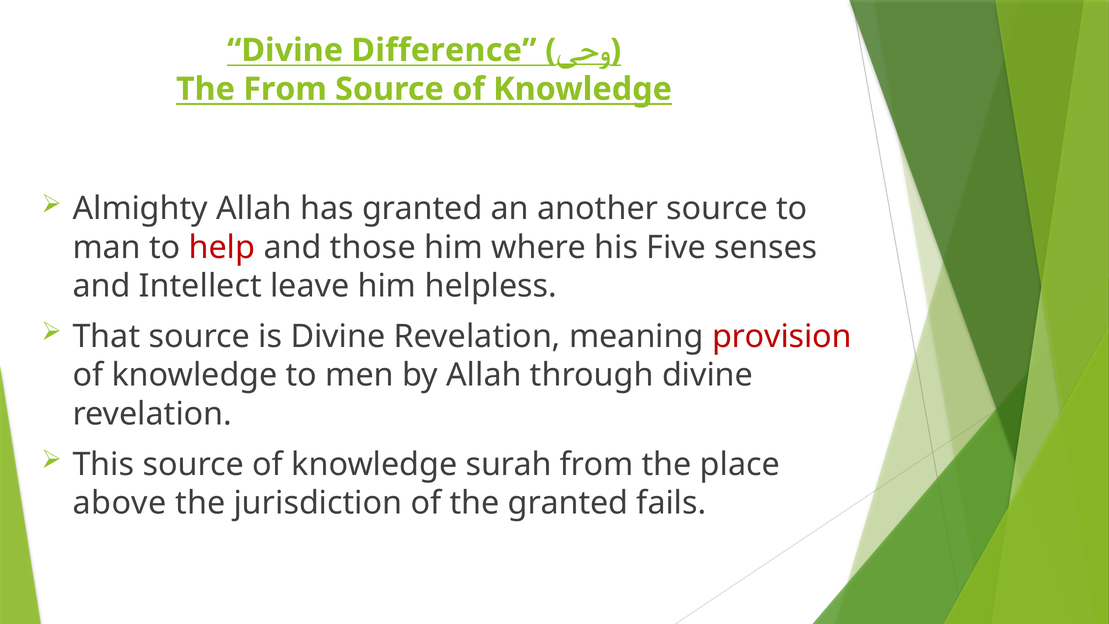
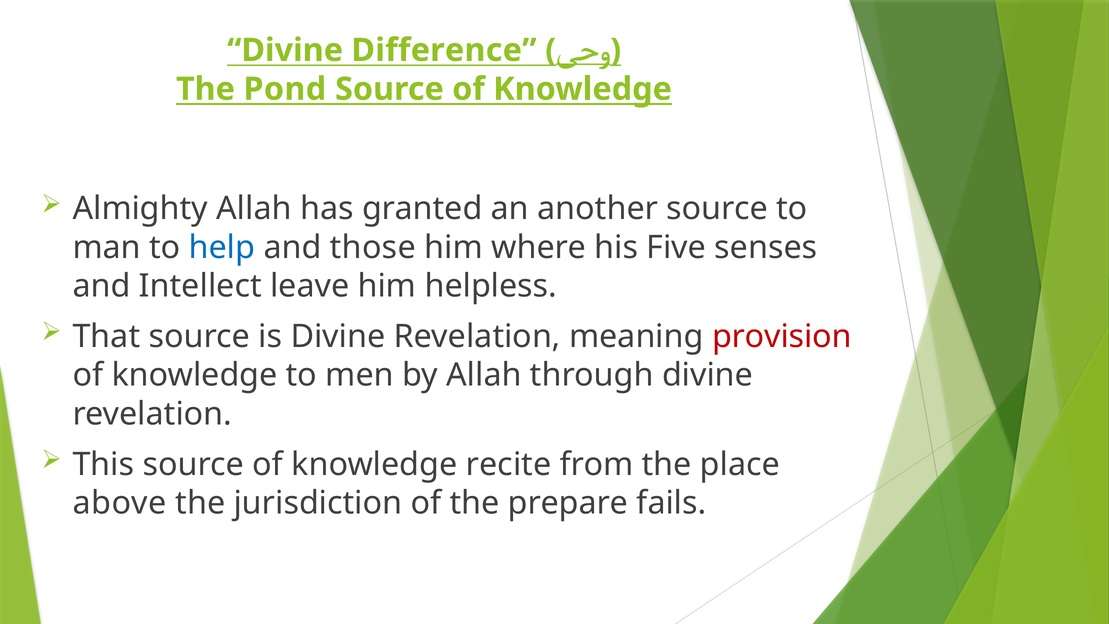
The From: From -> Pond (285, 89)
help colour: red -> blue (222, 247)
surah: surah -> recite (509, 464)
the granted: granted -> prepare (568, 503)
